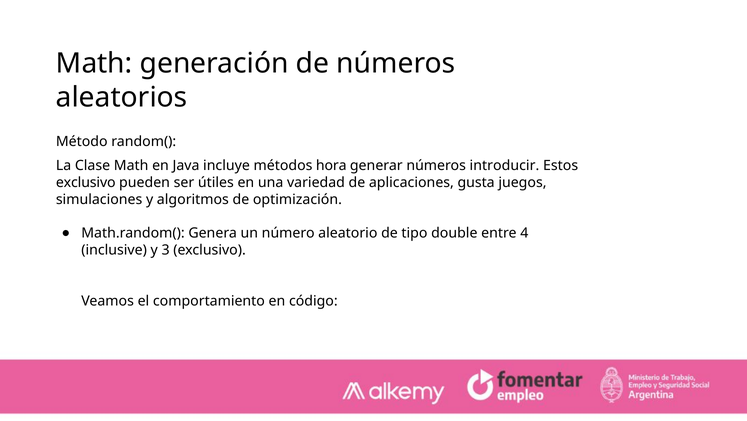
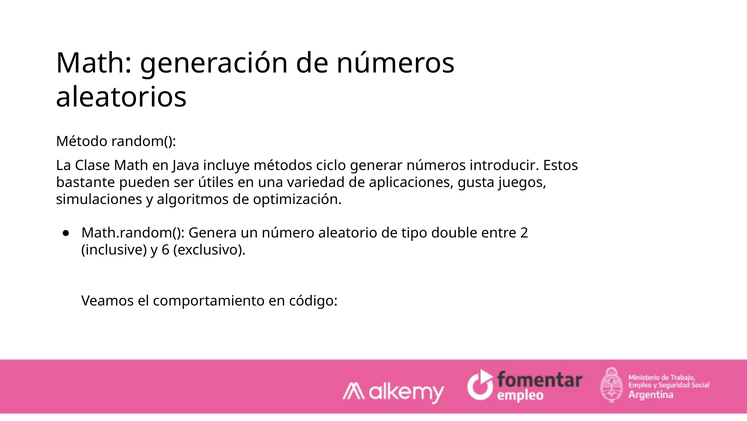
hora: hora -> ciclo (331, 166)
exclusivo: exclusivo -> bastante (86, 183)
4: 4 -> 2 (524, 234)
3: 3 -> 6 (166, 250)
